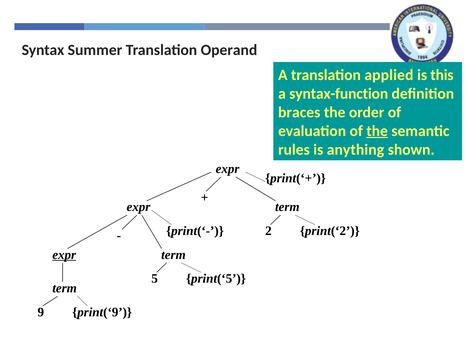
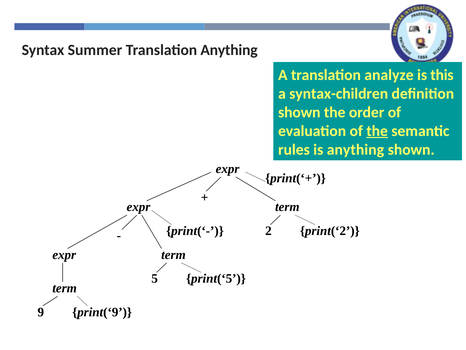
Translation Operand: Operand -> Anything (229, 50)
applied: applied -> analyze (389, 75)
syntax-function: syntax-function -> syntax-children (339, 93)
braces: braces -> shown (299, 112)
expr underline: present -> none (64, 254)
